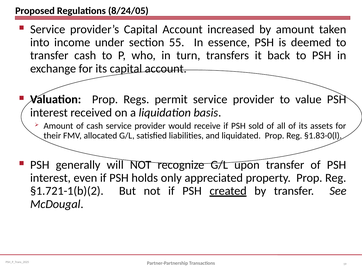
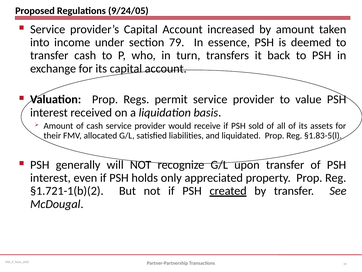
8/24/05: 8/24/05 -> 9/24/05 (128, 11)
55: 55 -> 79 (177, 42)
§1.83-0(l: §1.83-0(l -> §1.83-5(l (323, 135)
